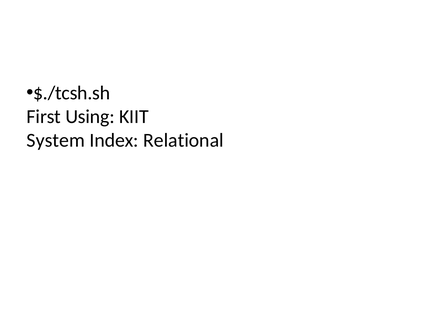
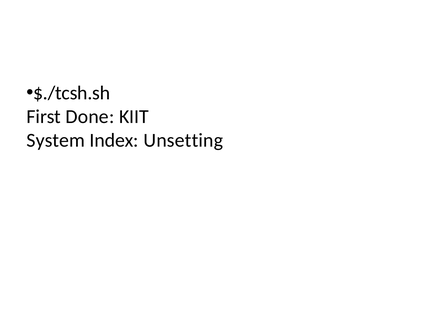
Using: Using -> Done (90, 117)
Relational: Relational -> Unsetting (183, 141)
